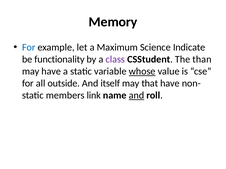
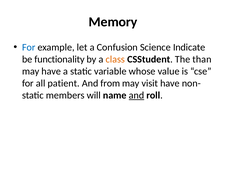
Maximum: Maximum -> Confusion (117, 47)
class colour: purple -> orange (115, 59)
whose underline: present -> none (142, 72)
outside: outside -> patient (64, 84)
itself: itself -> from (110, 84)
that: that -> visit (150, 84)
link: link -> will (94, 96)
